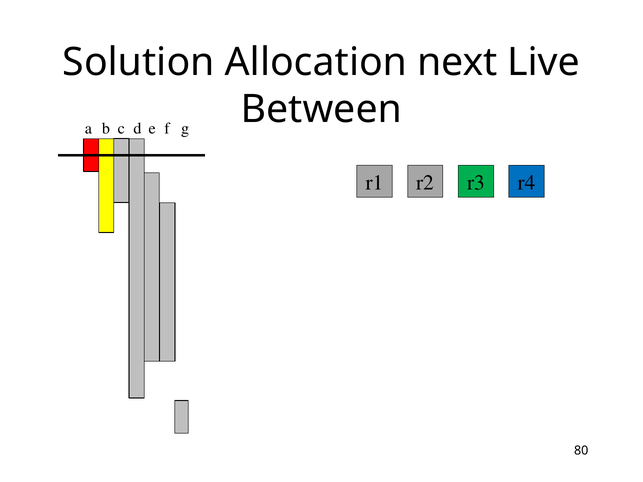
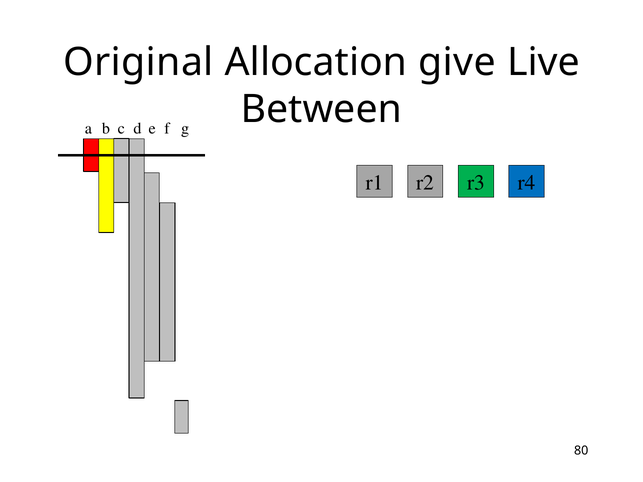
Solution: Solution -> Original (138, 62)
next: next -> give (457, 62)
